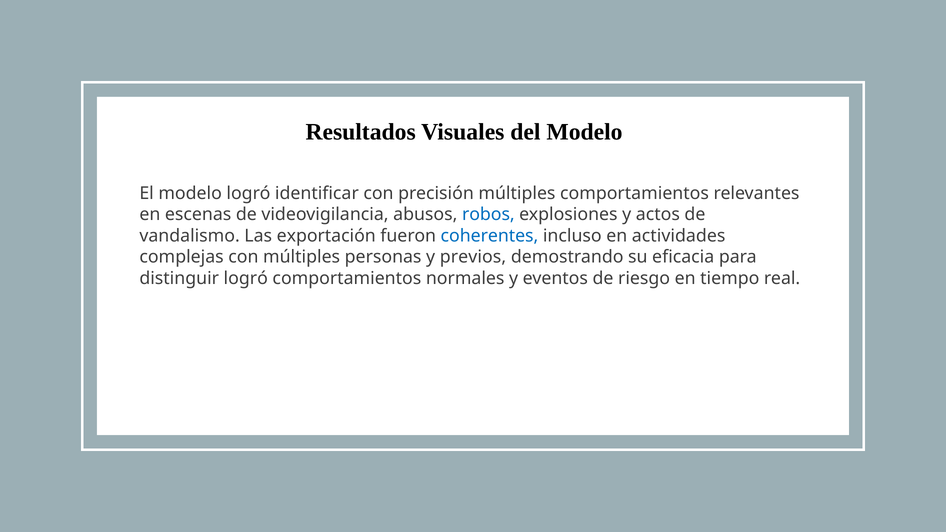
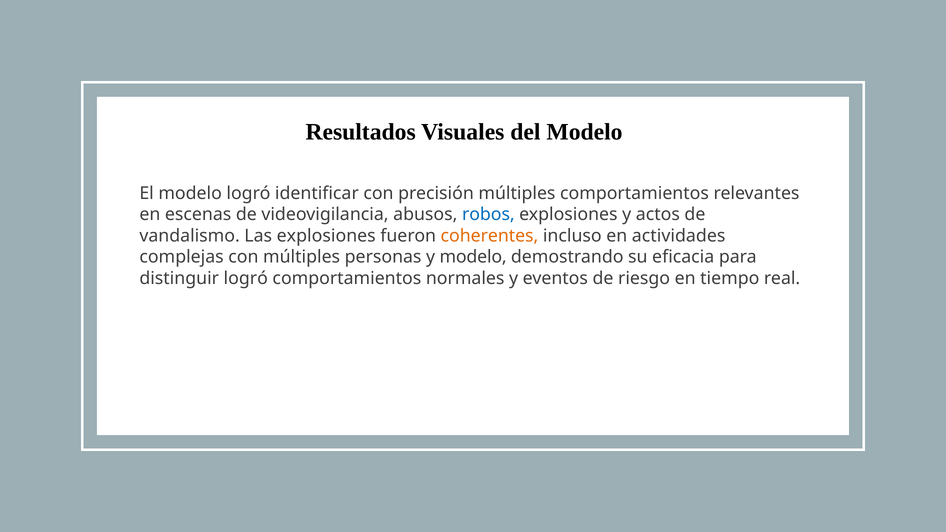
Las exportación: exportación -> explosiones (326, 236)
coherentes colour: blue -> orange (489, 236)
y previos: previos -> modelo (473, 257)
